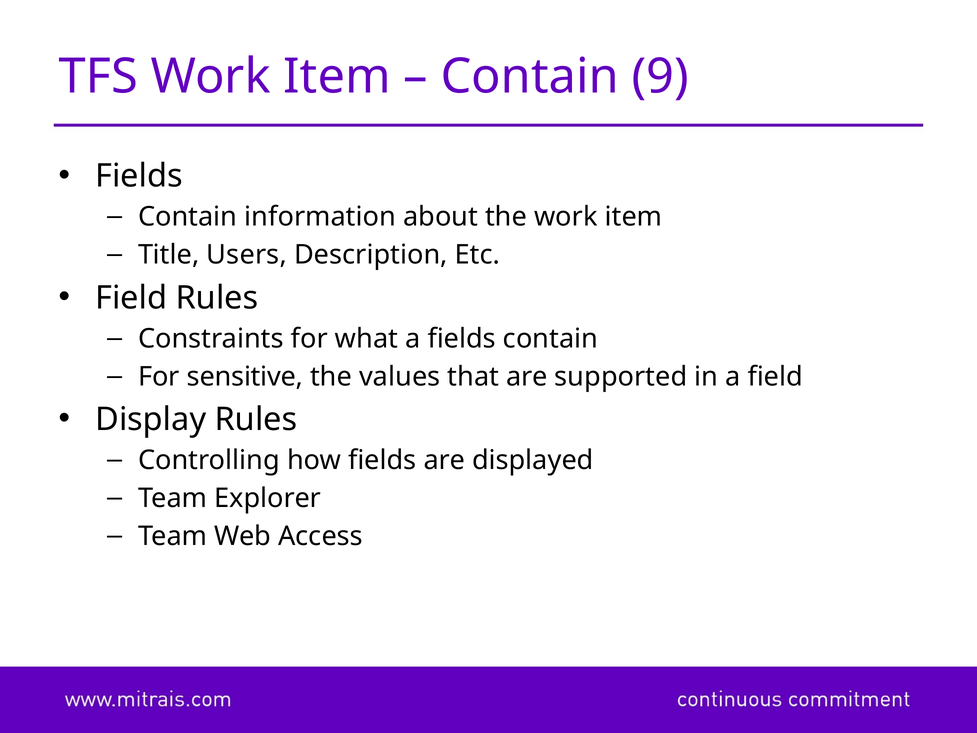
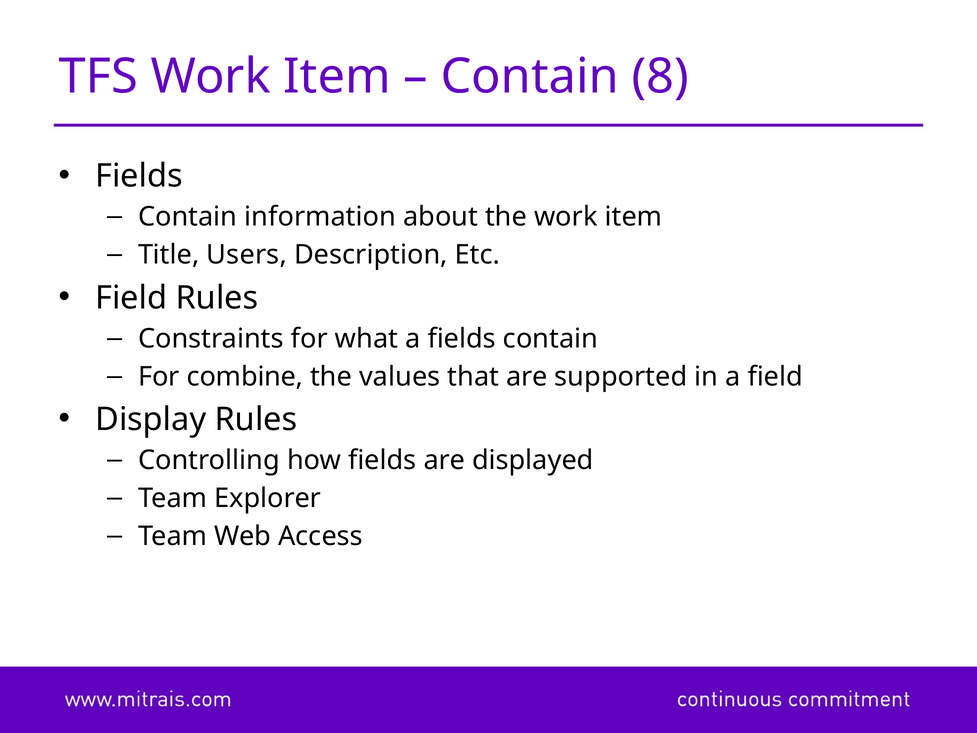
9: 9 -> 8 (660, 76)
sensitive: sensitive -> combine (245, 377)
